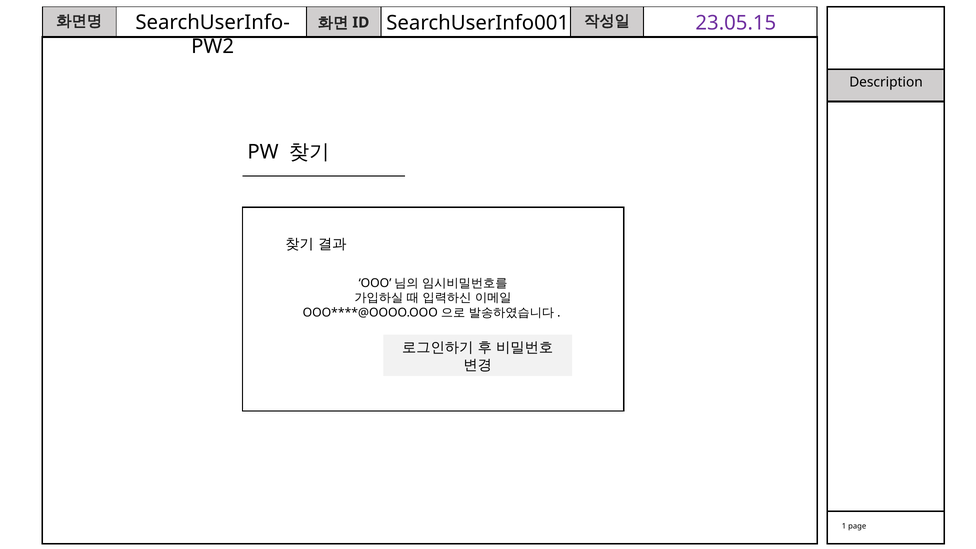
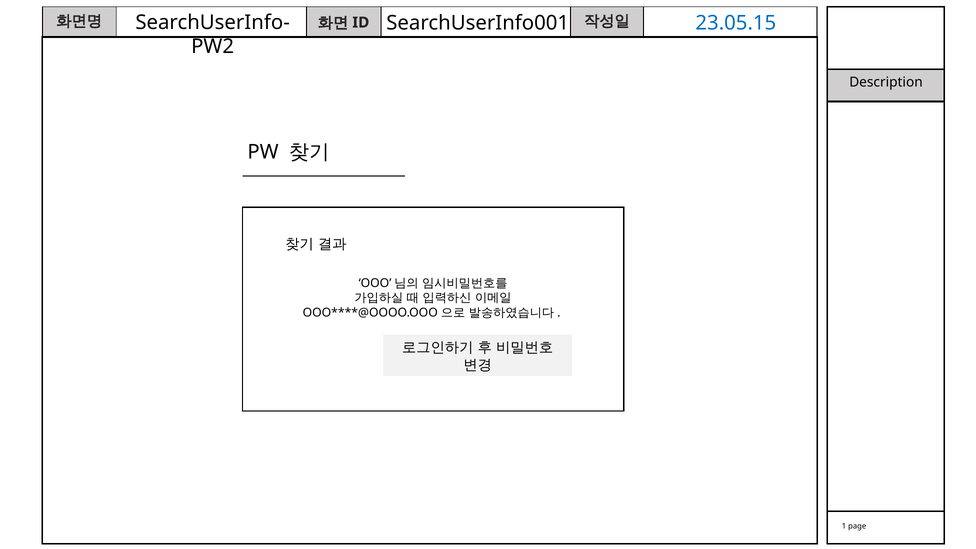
23.05.15 colour: purple -> blue (736, 23)
